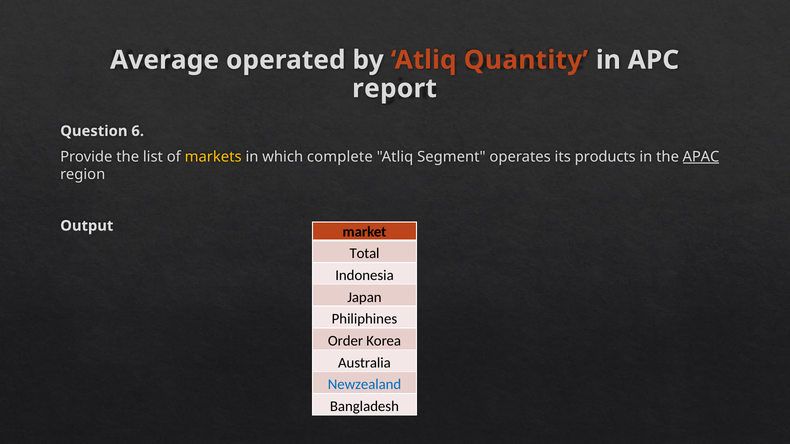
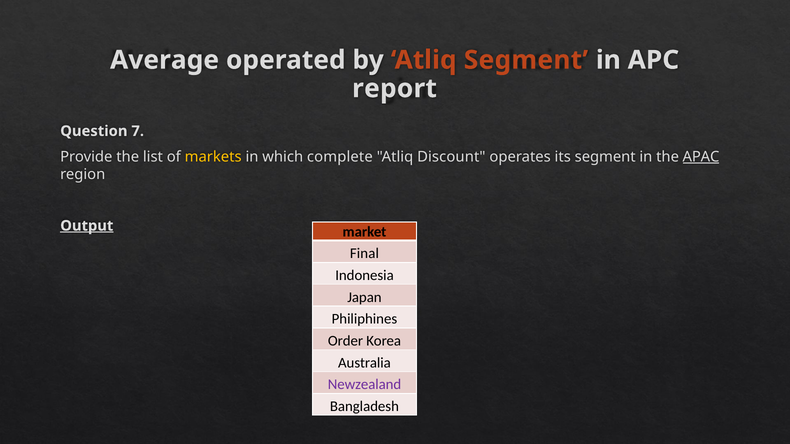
Atliq Quantity: Quantity -> Segment (526, 60)
6: 6 -> 7 (138, 131)
Segment: Segment -> Discount (451, 157)
its products: products -> segment (605, 157)
Output underline: none -> present (87, 226)
Total: Total -> Final (364, 254)
Newzealand colour: blue -> purple (365, 385)
